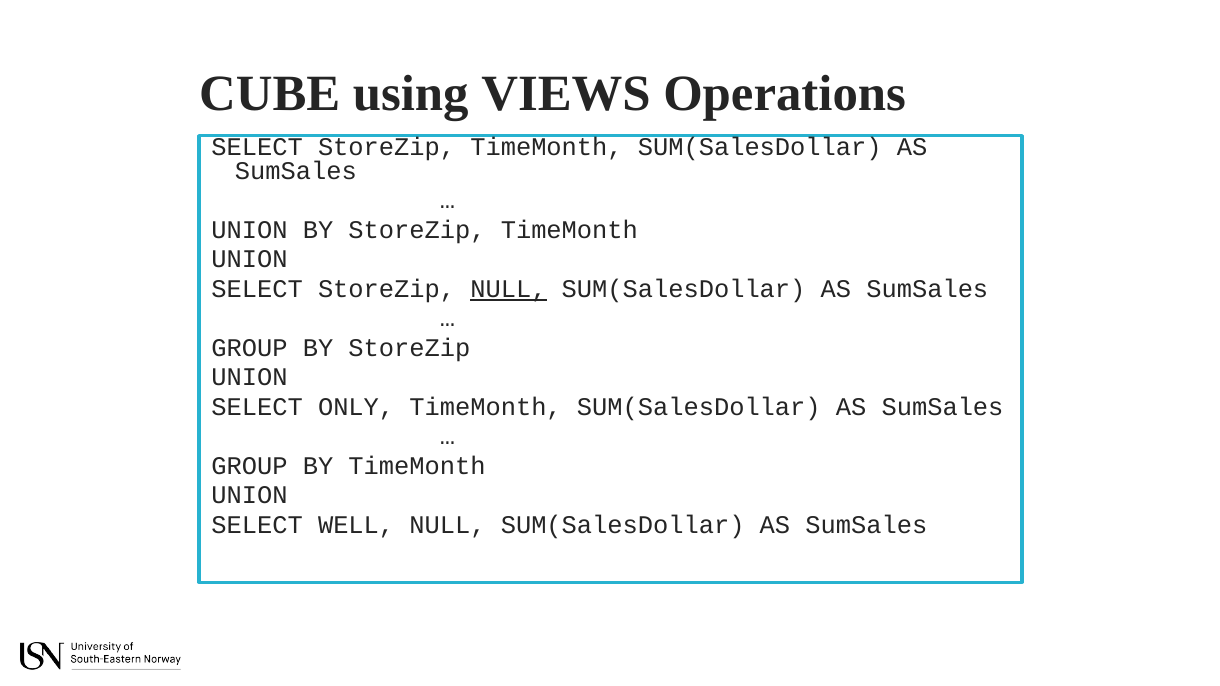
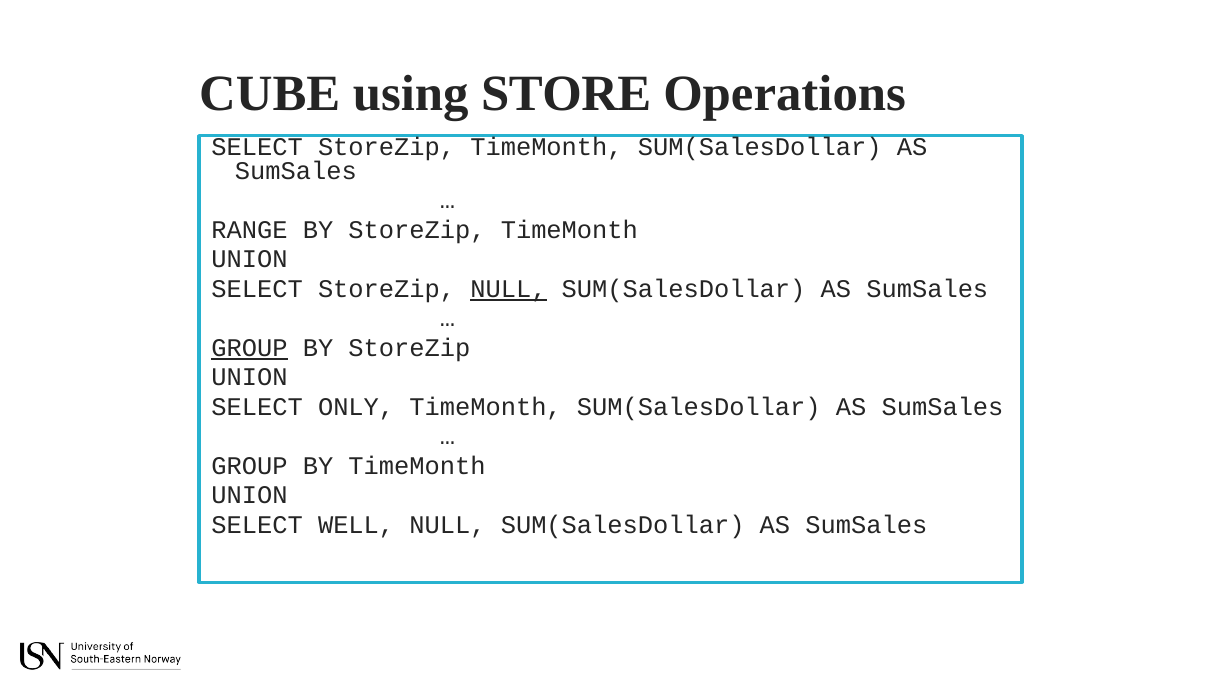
VIEWS: VIEWS -> STORE (566, 94)
UNION: UNION -> RANGE (249, 230)
GROUP underline: none -> present (249, 348)
